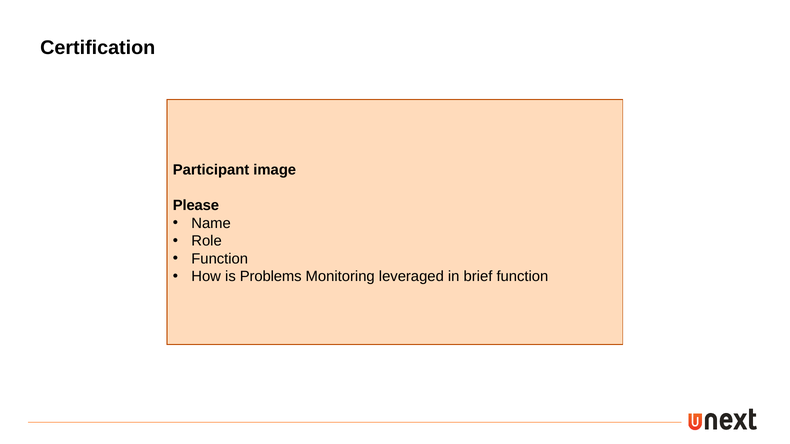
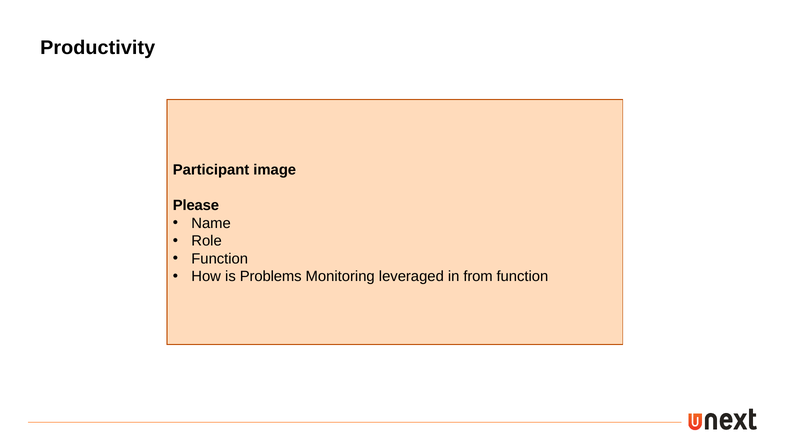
Certification: Certification -> Productivity (98, 48)
brief: brief -> from (478, 277)
